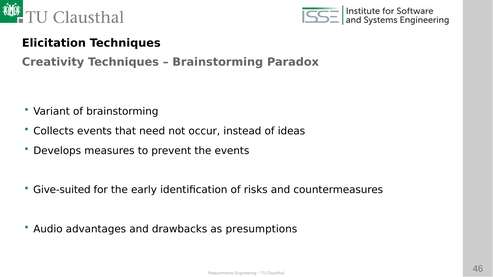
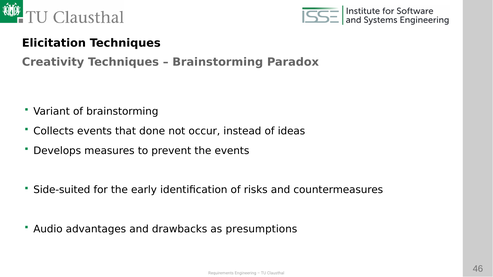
need: need -> done (152, 131)
Give-suited: Give-suited -> Side-suited (62, 190)
